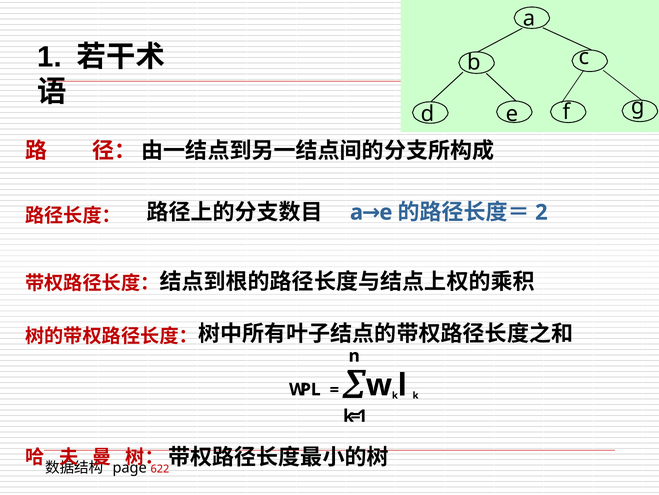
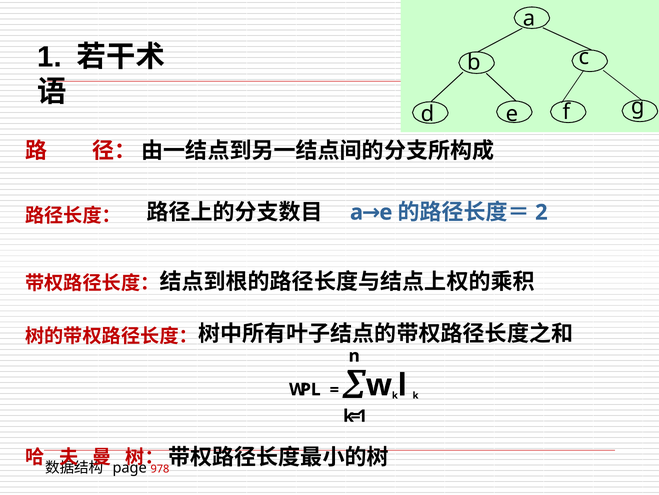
622: 622 -> 978 (160, 468)
